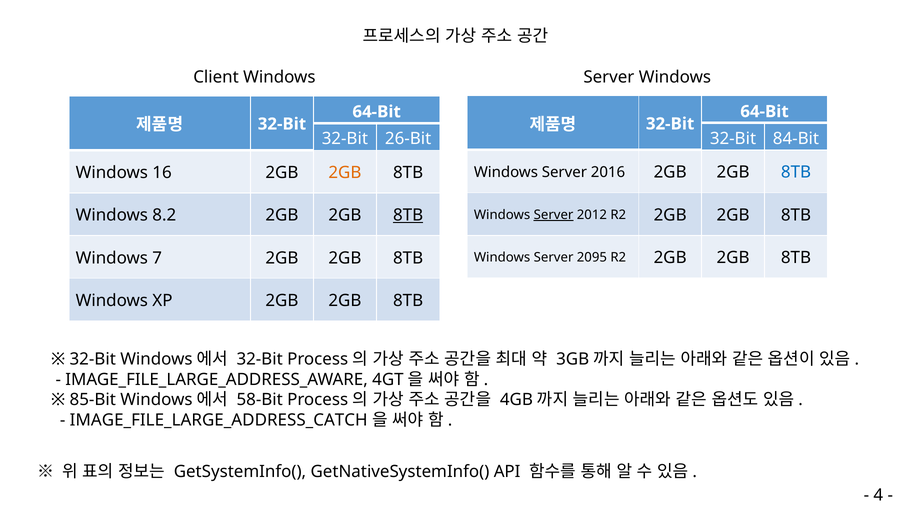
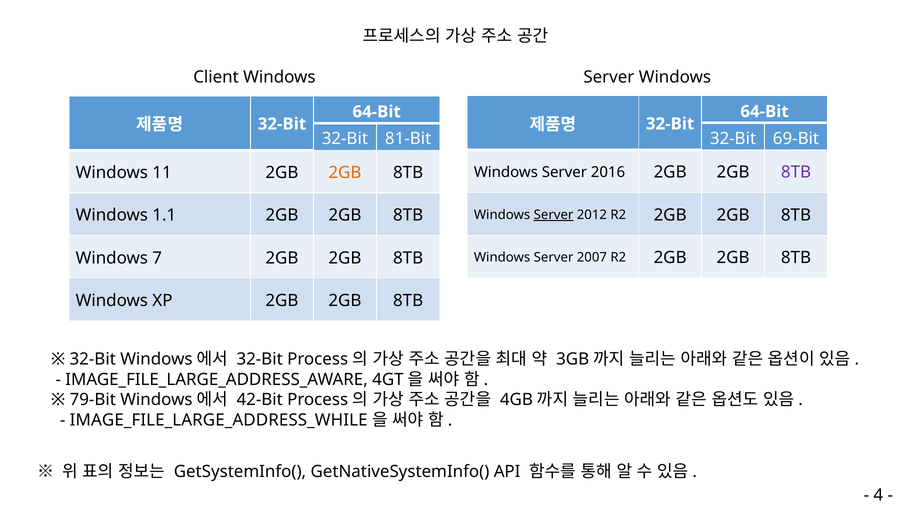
84-Bit: 84-Bit -> 69-Bit (796, 139)
26-Bit: 26-Bit -> 81-Bit (408, 139)
16: 16 -> 11 (162, 172)
8TB colour: blue -> purple (796, 172)
8.2: 8.2 -> 1.1 (164, 215)
8TB underline: present -> none (408, 215)
2095: 2095 -> 2007 (592, 258)
85-Bit: 85-Bit -> 79-Bit (93, 400)
58-Bit: 58-Bit -> 42-Bit (260, 400)
IMAGE_FILE_LARGE_ADDRESS_CATCH: IMAGE_FILE_LARGE_ADDRESS_CATCH -> IMAGE_FILE_LARGE_ADDRESS_WHILE (219, 420)
